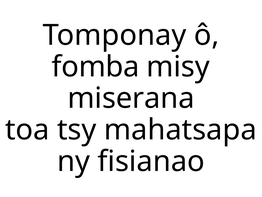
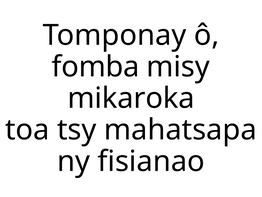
miserana: miserana -> mikaroka (131, 98)
